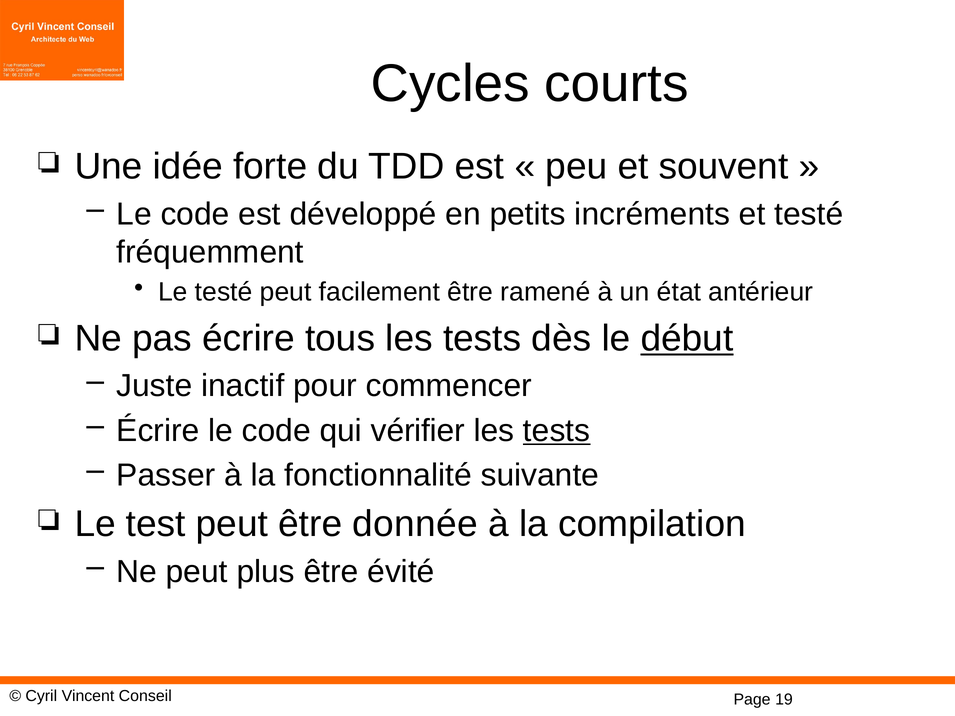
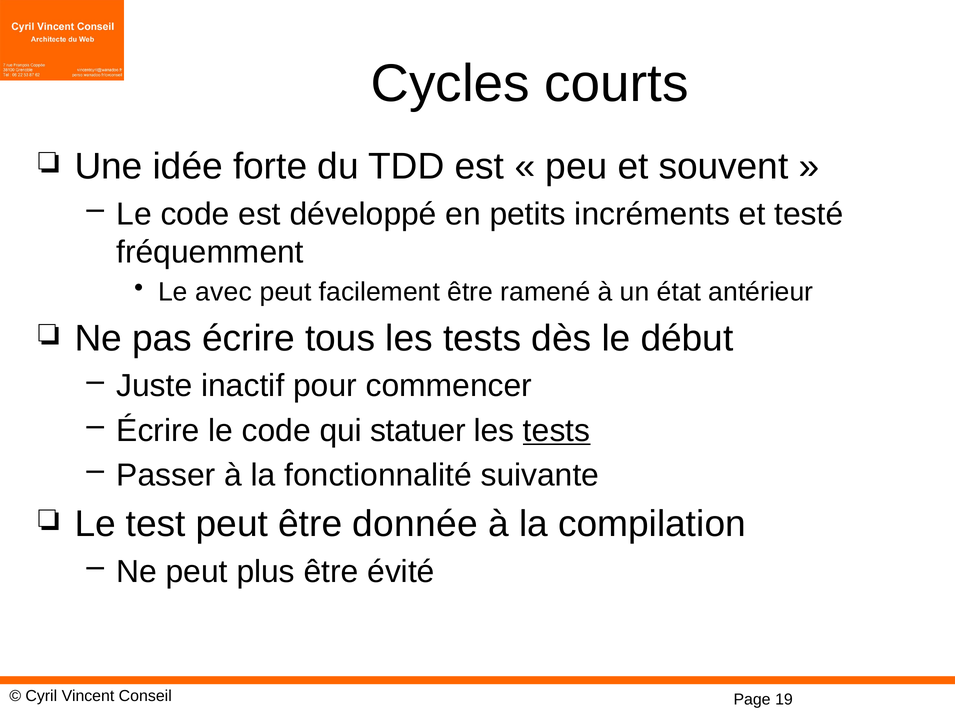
Le testé: testé -> avec (224, 292)
début underline: present -> none (687, 339)
vérifier: vérifier -> statuer (418, 431)
